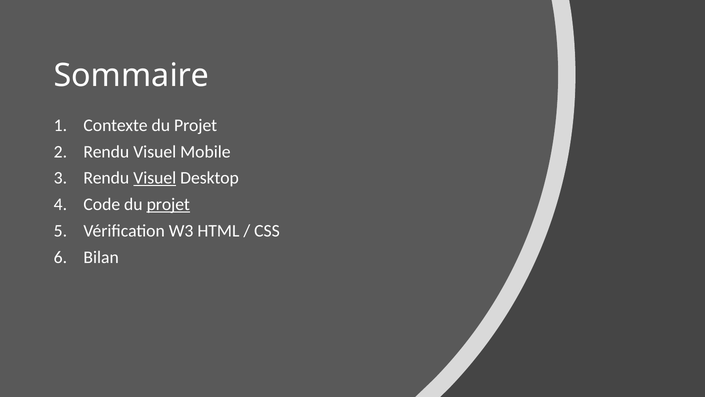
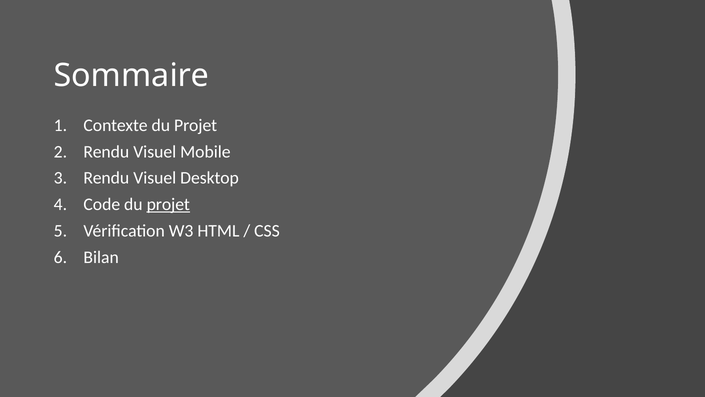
Visuel underline: present -> none (155, 178)
